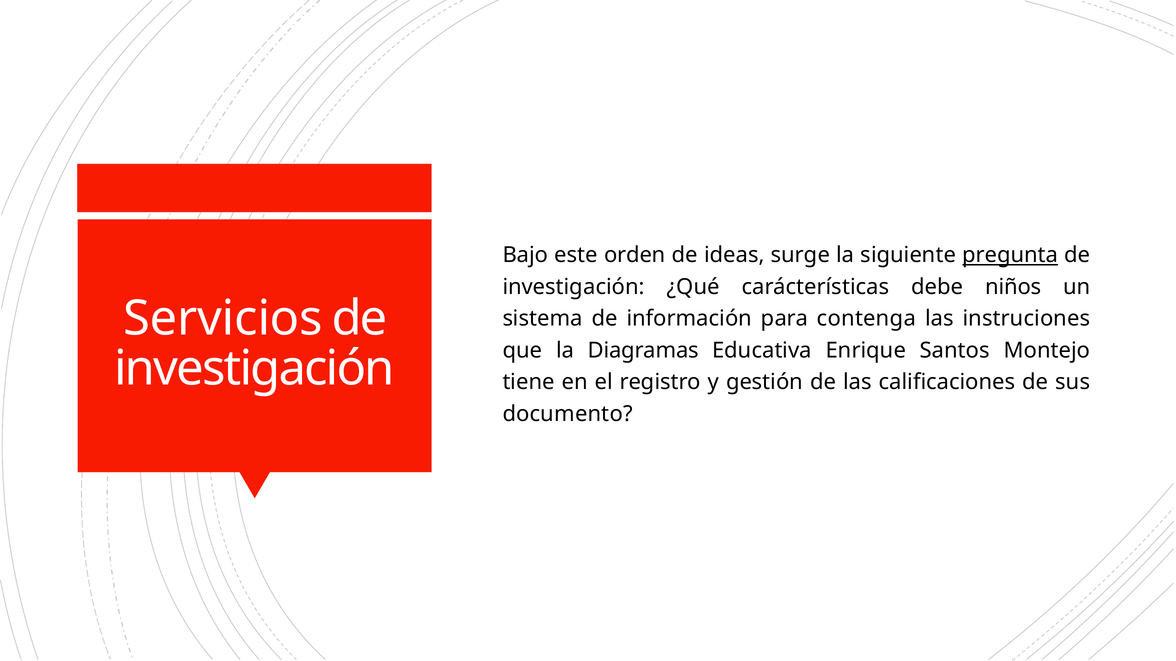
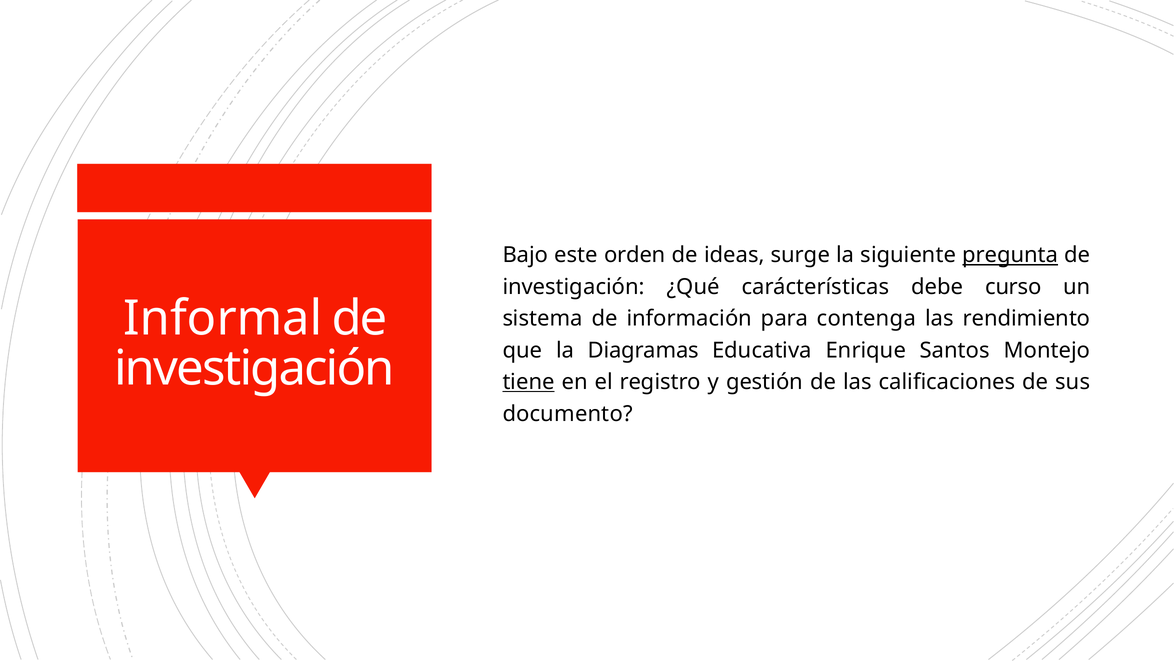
niños: niños -> curso (1013, 287)
Servicios: Servicios -> Informal (223, 319)
instruciones: instruciones -> rendimiento (1026, 319)
tiene underline: none -> present (529, 382)
